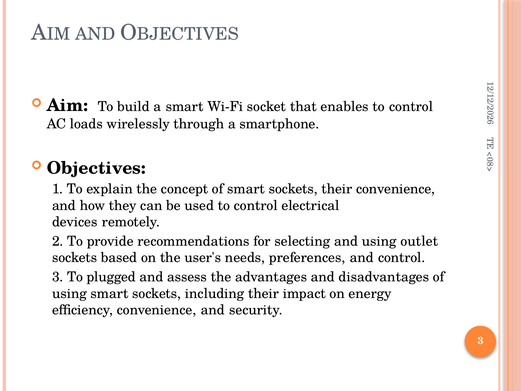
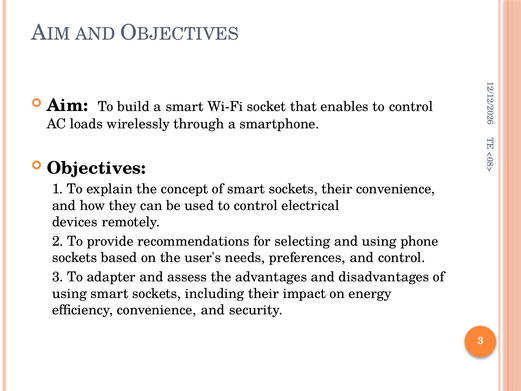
outlet: outlet -> phone (419, 241)
plugged: plugged -> adapter (111, 277)
